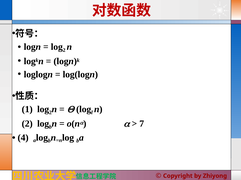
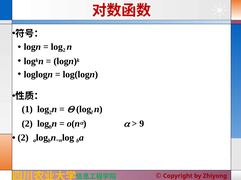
7: 7 -> 9 (142, 124)
4: 4 -> 2 (23, 138)
